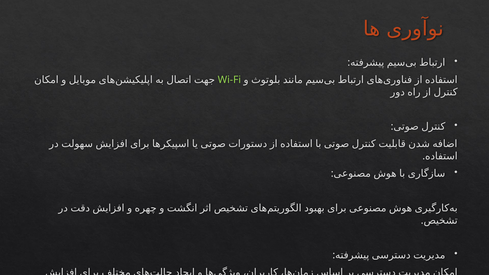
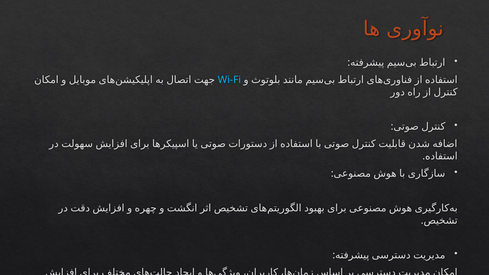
Wi-Fi colour: light green -> light blue (229, 80)
